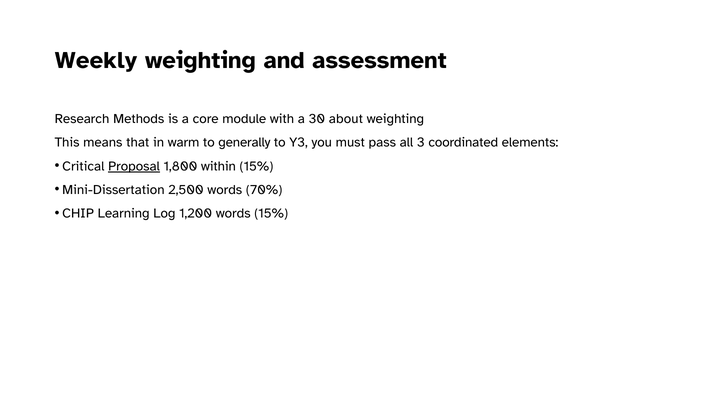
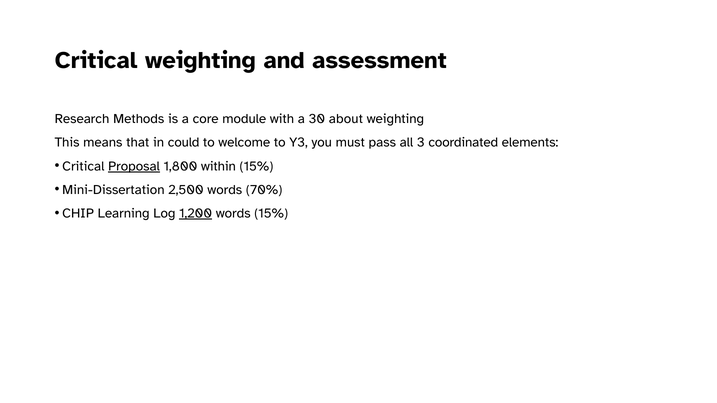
Weekly: Weekly -> Critical (96, 60)
warm: warm -> could (184, 143)
generally: generally -> welcome (244, 143)
1,200 underline: none -> present (196, 213)
